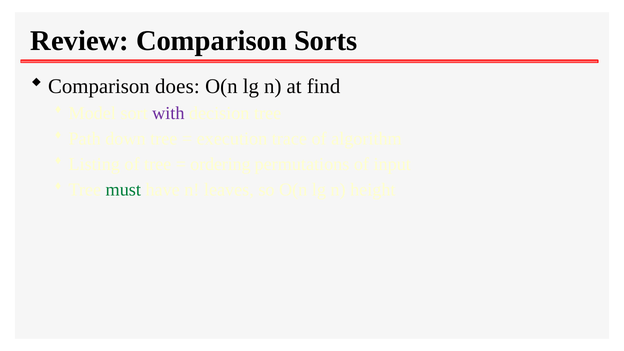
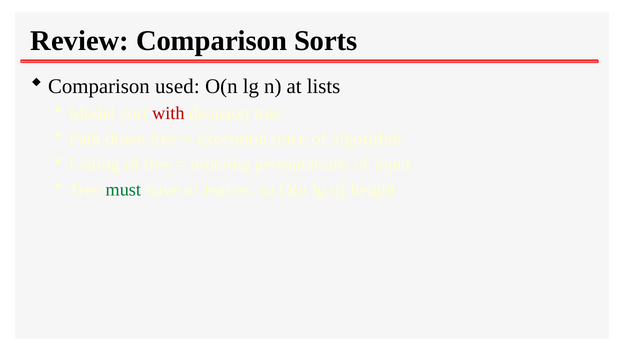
does: does -> used (177, 86)
find: find -> lists (324, 86)
with colour: purple -> red (168, 113)
